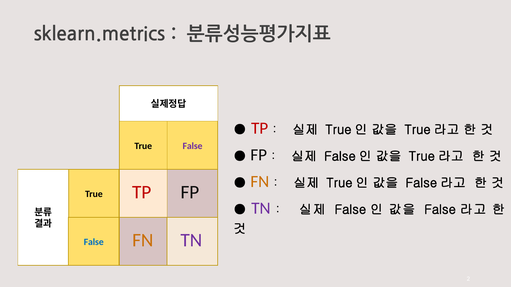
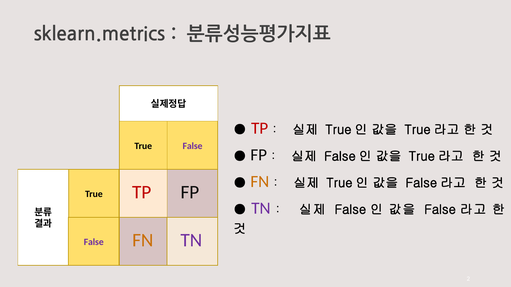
False colour: blue -> purple (94, 242)
